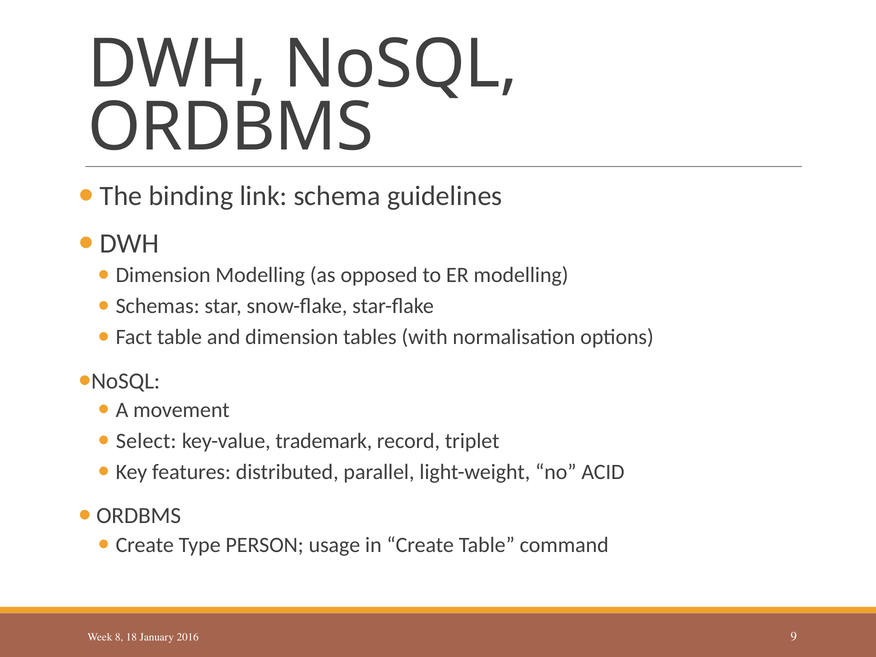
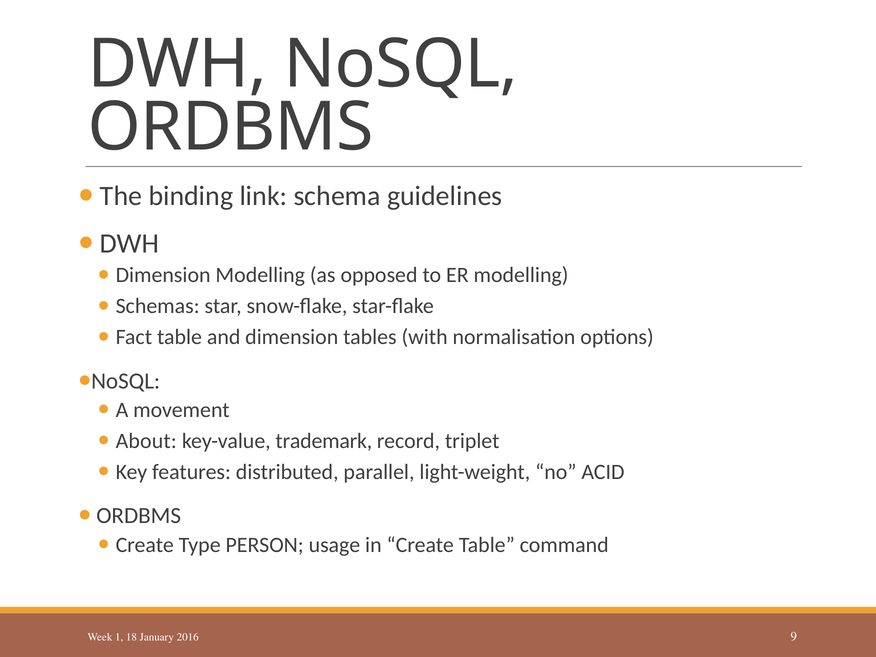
Select: Select -> About (146, 441)
8: 8 -> 1 (119, 637)
